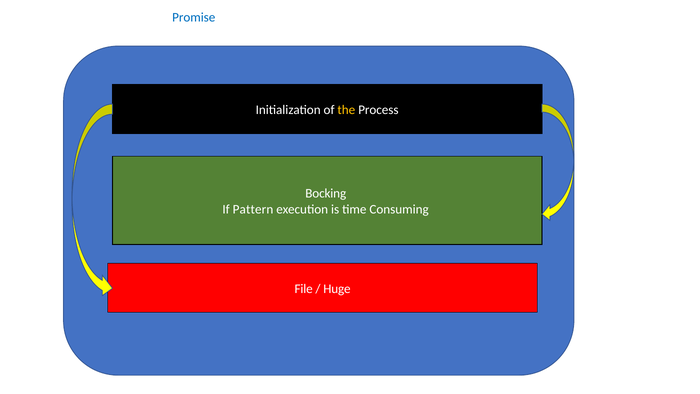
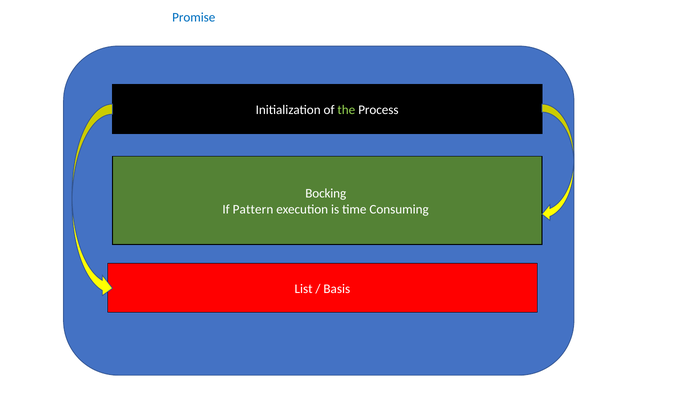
the colour: yellow -> light green (346, 110)
File: File -> List (304, 289)
Huge: Huge -> Basis (337, 289)
